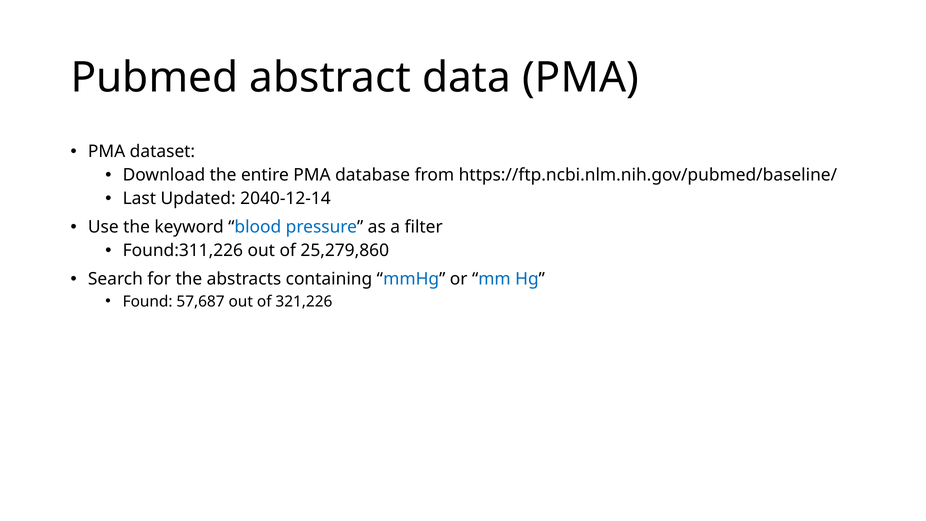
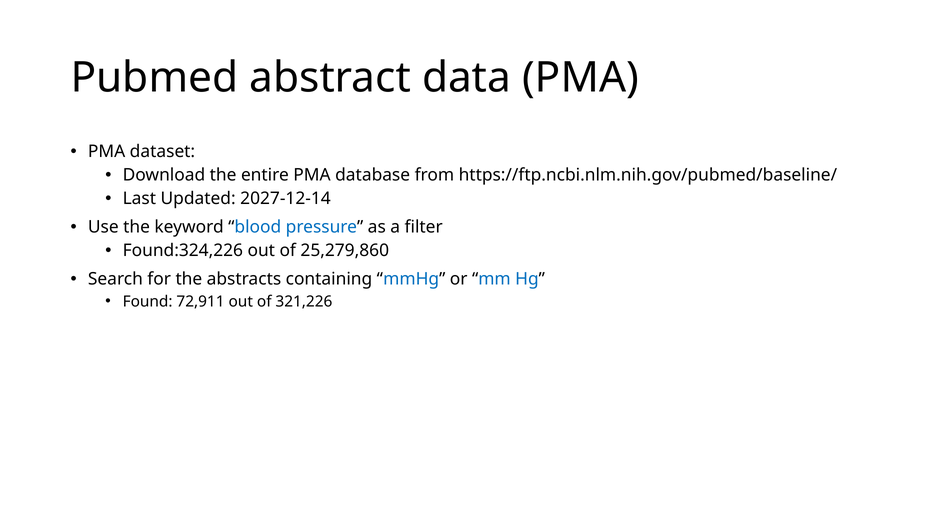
2040-12-14: 2040-12-14 -> 2027-12-14 (285, 199)
Found:311,226: Found:311,226 -> Found:324,226 (183, 251)
57,687: 57,687 -> 72,911 (201, 301)
